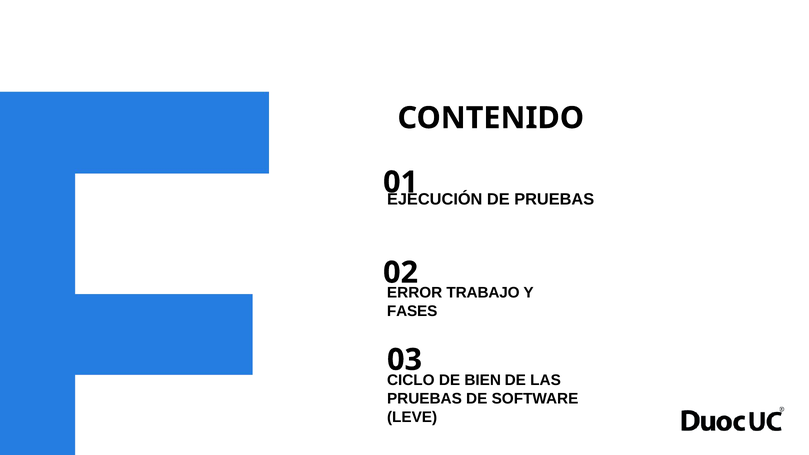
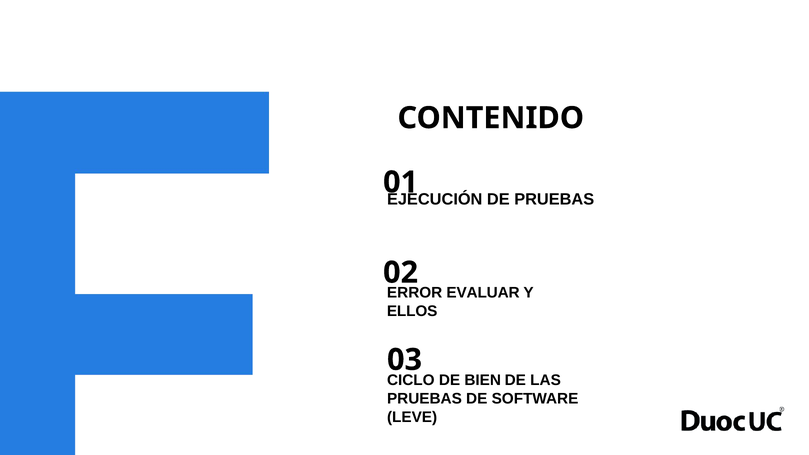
TRABAJO: TRABAJO -> EVALUAR (483, 293)
FASES: FASES -> ELLOS (412, 311)
